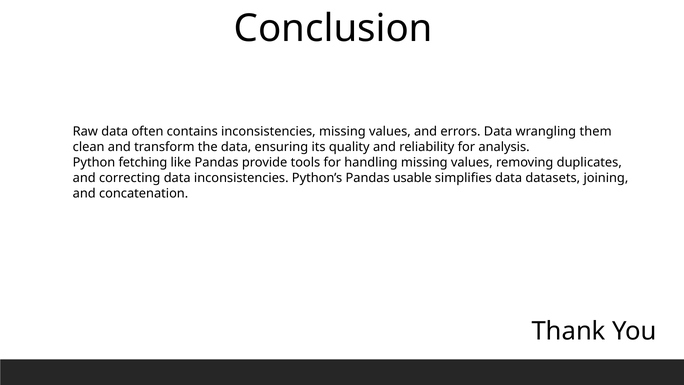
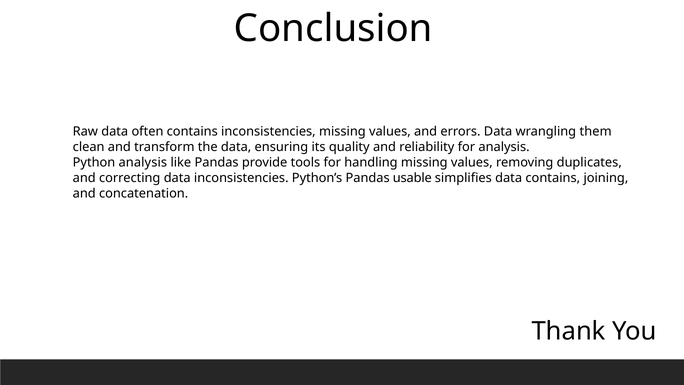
Python fetching: fetching -> analysis (143, 162)
data datasets: datasets -> contains (553, 178)
